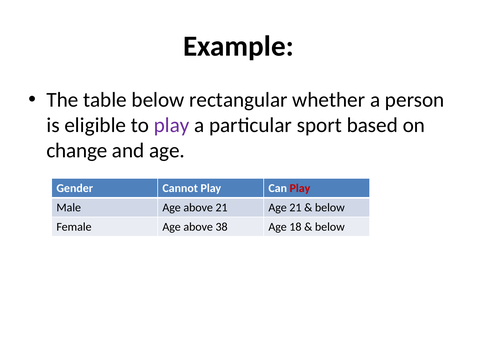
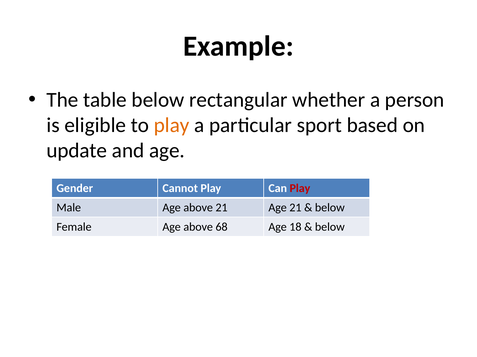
play colour: purple -> orange (172, 126)
change: change -> update (77, 151)
38: 38 -> 68 (222, 227)
